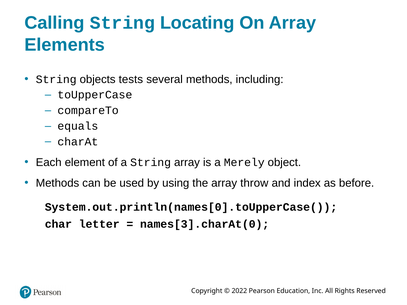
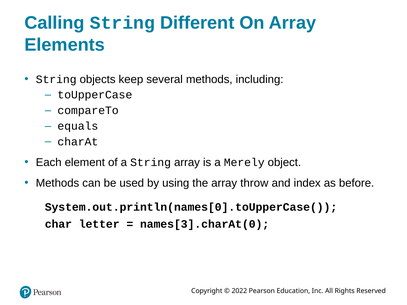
Locating: Locating -> Different (197, 23)
tests: tests -> keep (131, 79)
